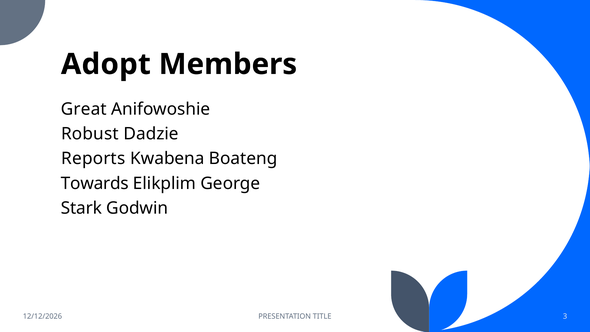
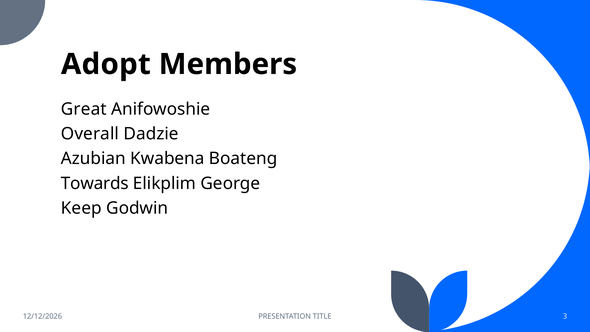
Robust: Robust -> Overall (90, 134)
Reports: Reports -> Azubian (93, 159)
Stark: Stark -> Keep (81, 208)
